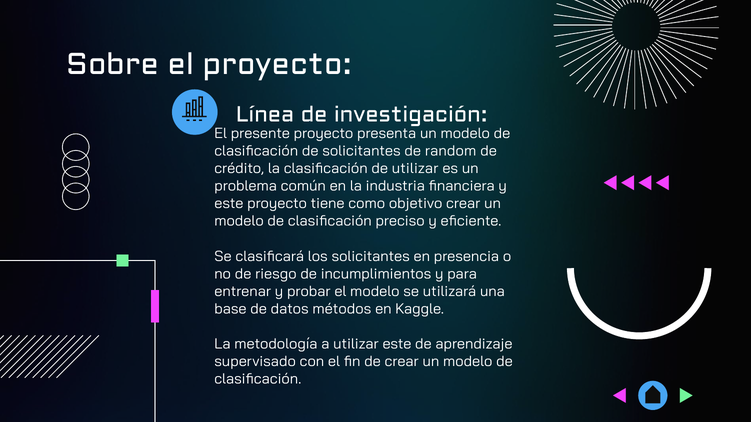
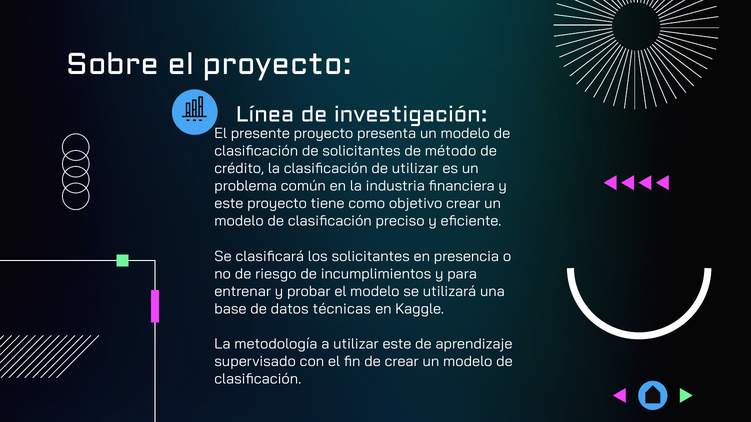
random: random -> método (451, 151)
métodos: métodos -> técnicas (342, 309)
